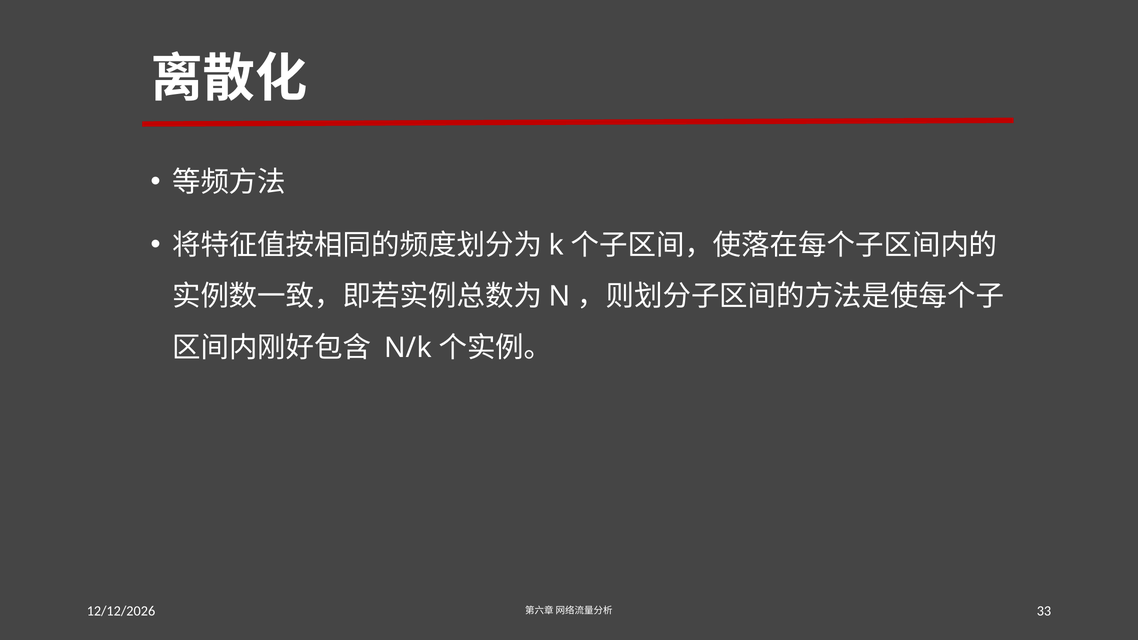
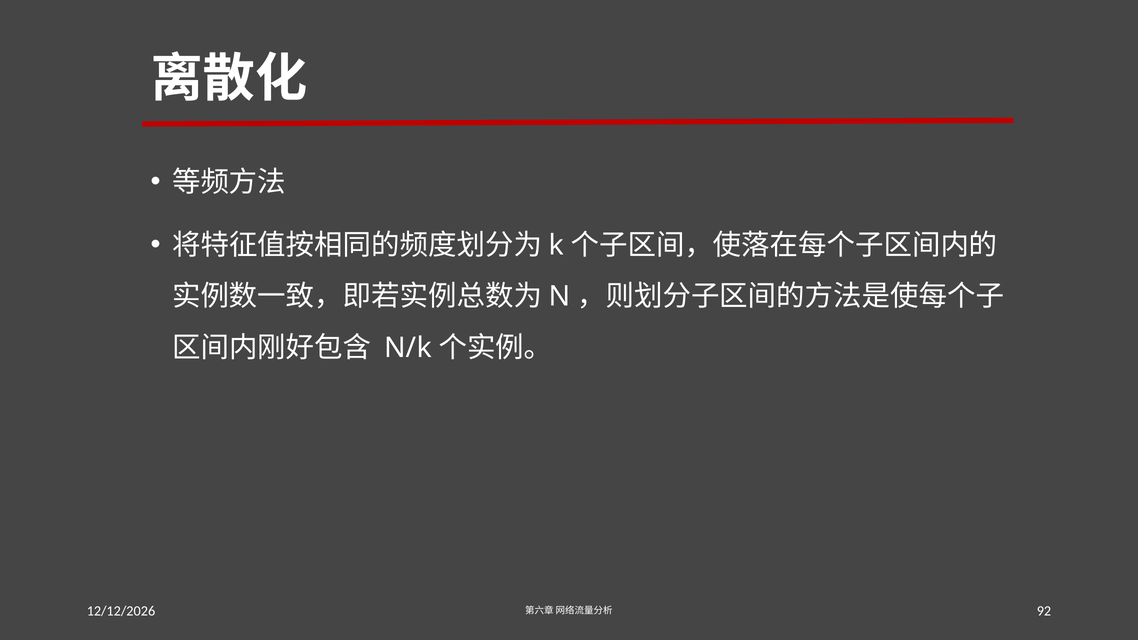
33: 33 -> 92 (1044, 611)
